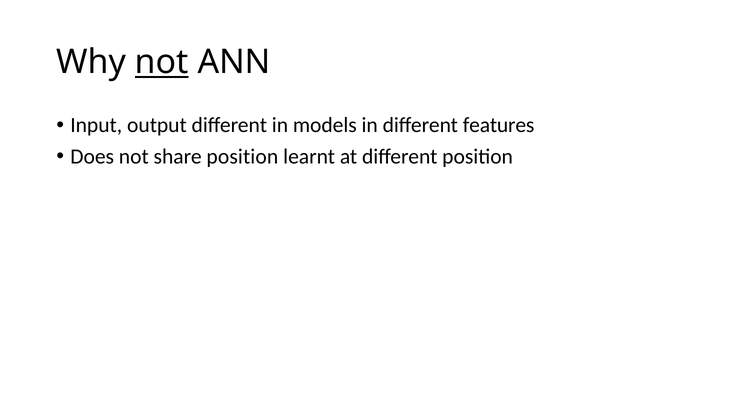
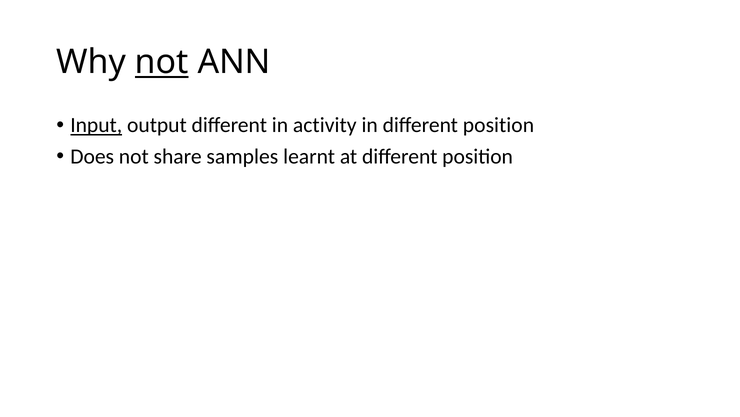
Input underline: none -> present (96, 125)
models: models -> activity (325, 125)
in different features: features -> position (498, 125)
share position: position -> samples (242, 156)
